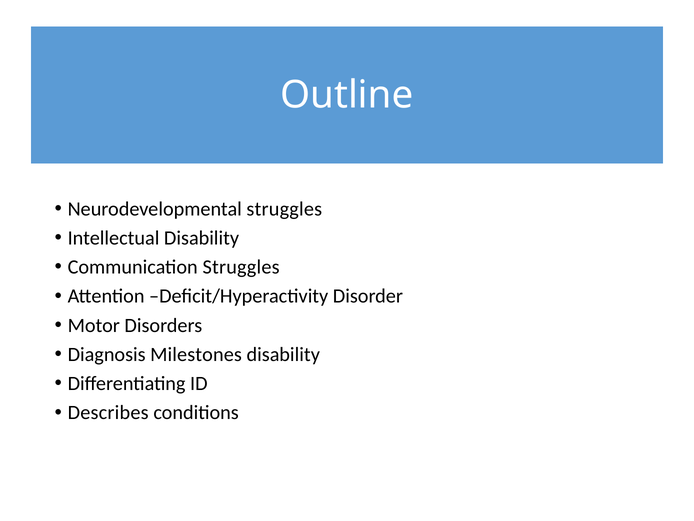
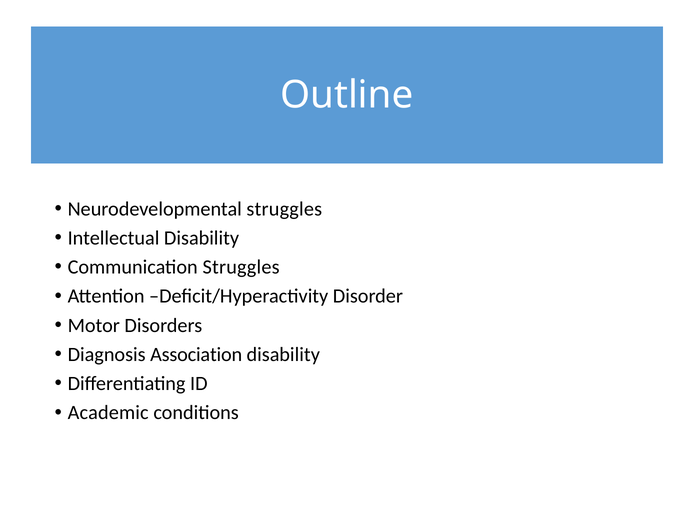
Milestones: Milestones -> Association (196, 354)
Describes: Describes -> Academic (108, 412)
